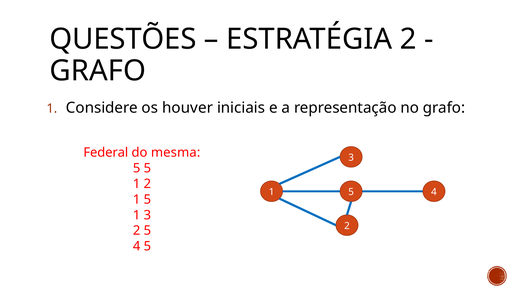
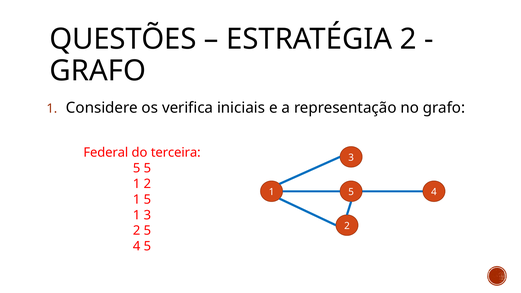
houver: houver -> verifica (188, 108)
mesma: mesma -> terceira (176, 153)
